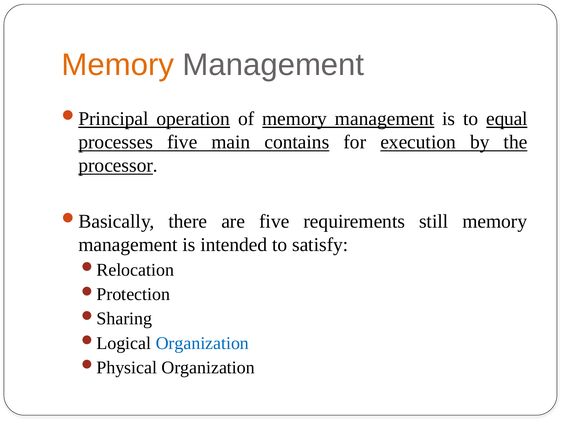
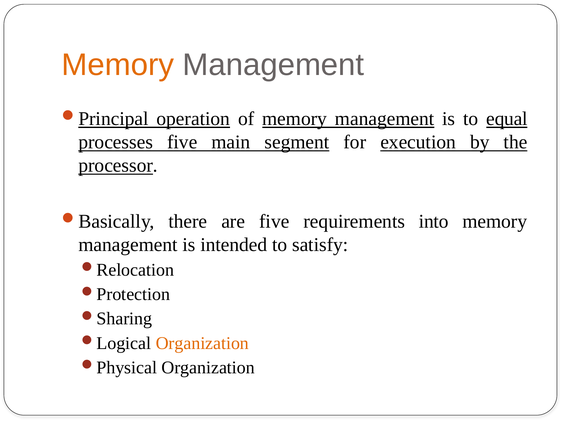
contains: contains -> segment (297, 142)
still: still -> into (434, 221)
Organization colour: blue -> orange (202, 343)
